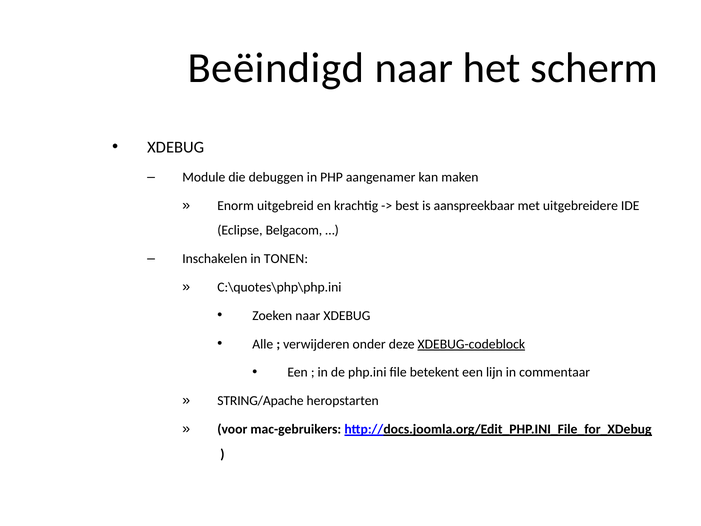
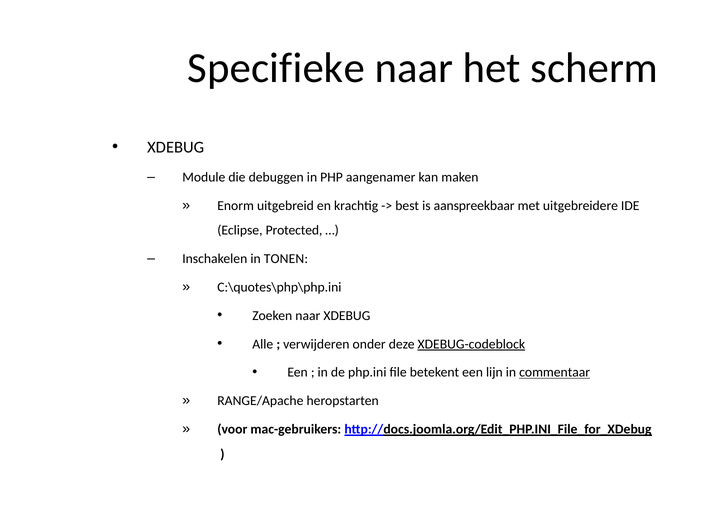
Beëindigd: Beëindigd -> Specifieke (276, 68)
Belgacom: Belgacom -> Protected (294, 230)
commentaar underline: none -> present (555, 372)
STRING/Apache: STRING/Apache -> RANGE/Apache (260, 401)
